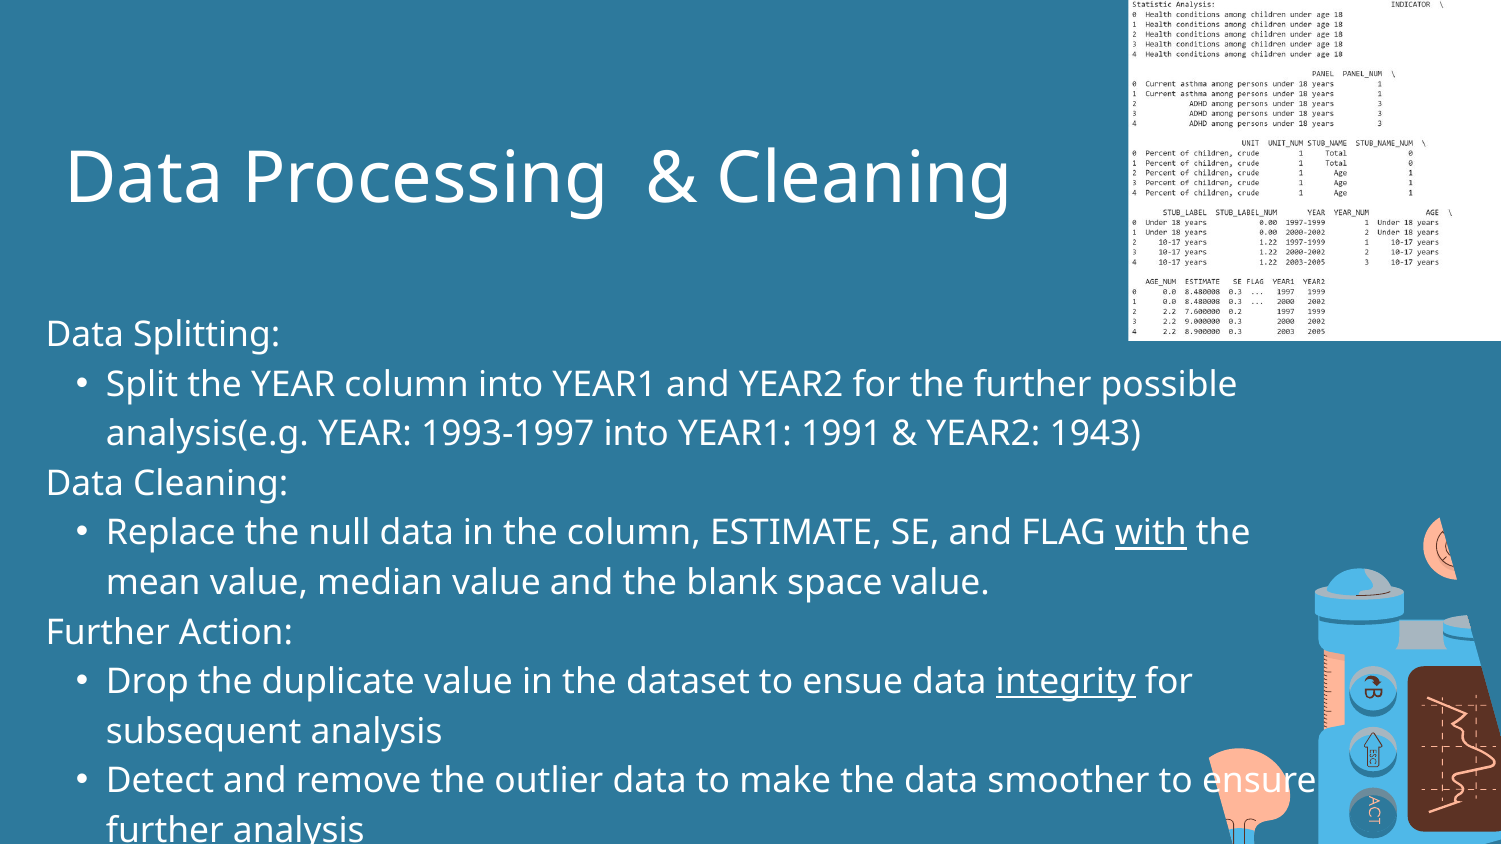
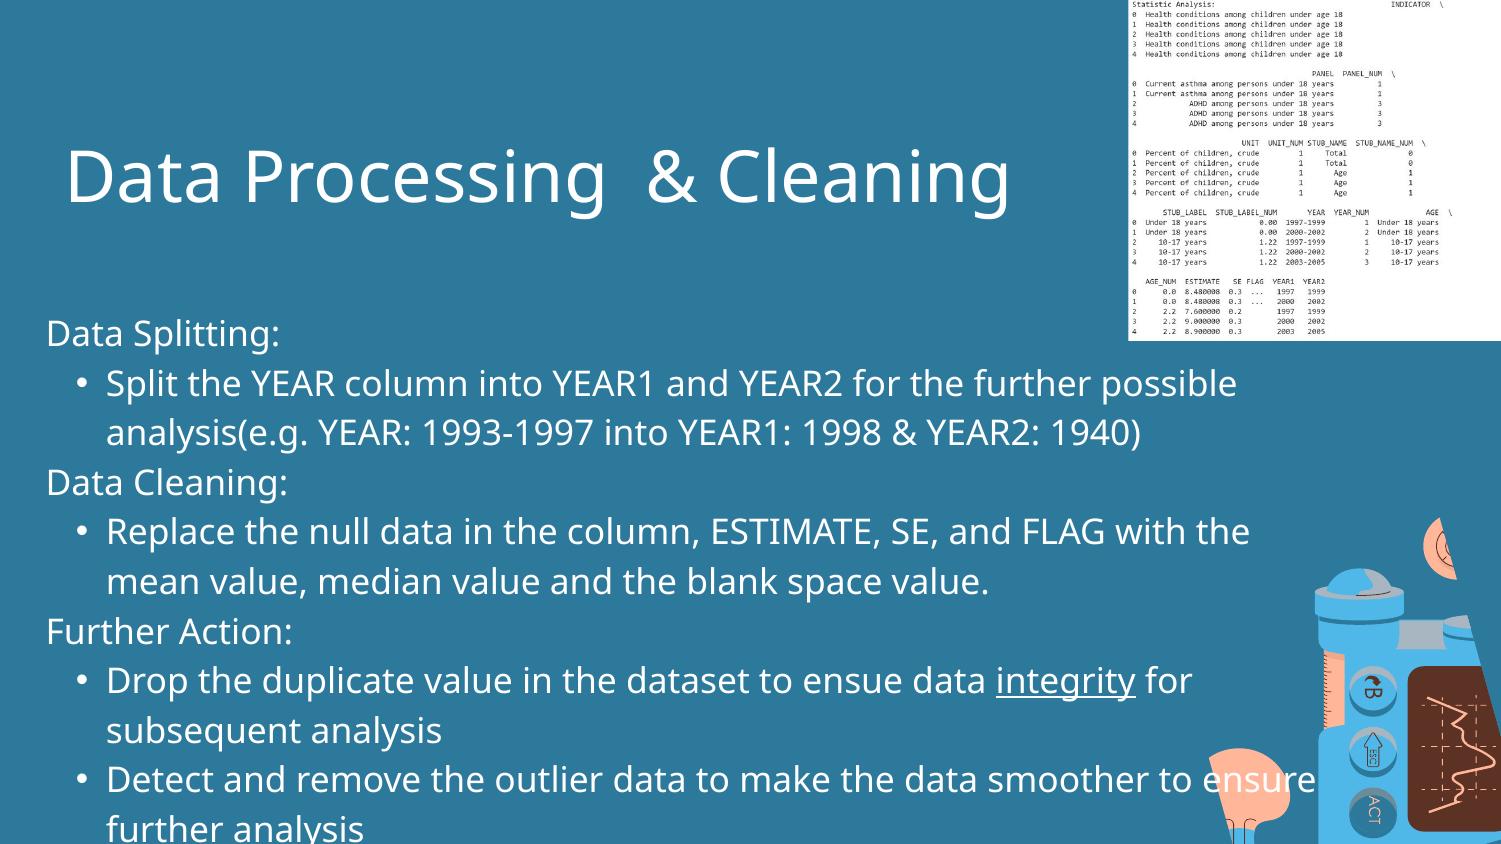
1991: 1991 -> 1998 (842, 434)
1943: 1943 -> 1940 (1095, 434)
with underline: present -> none (1151, 533)
